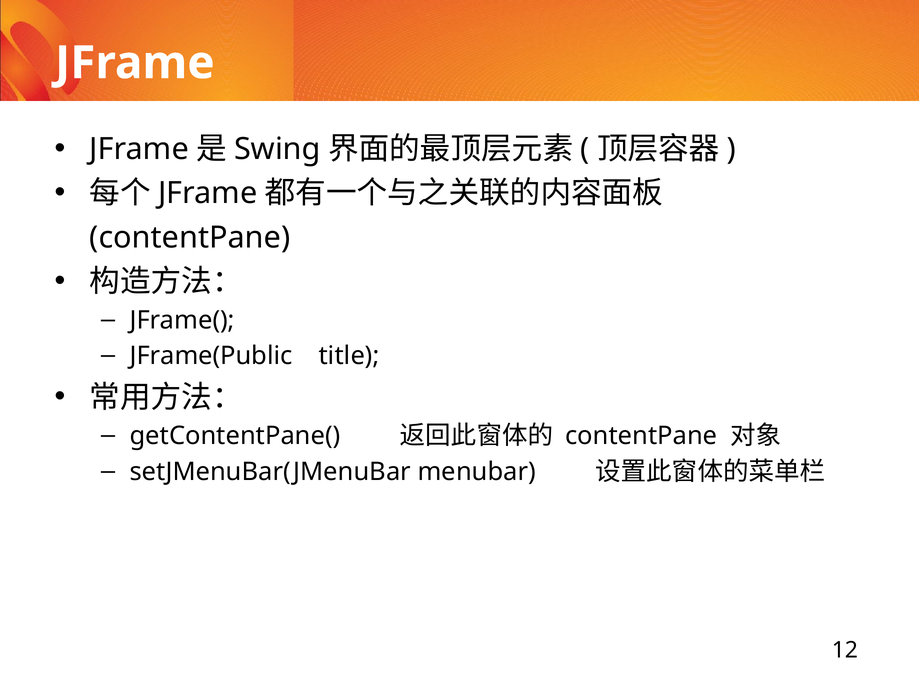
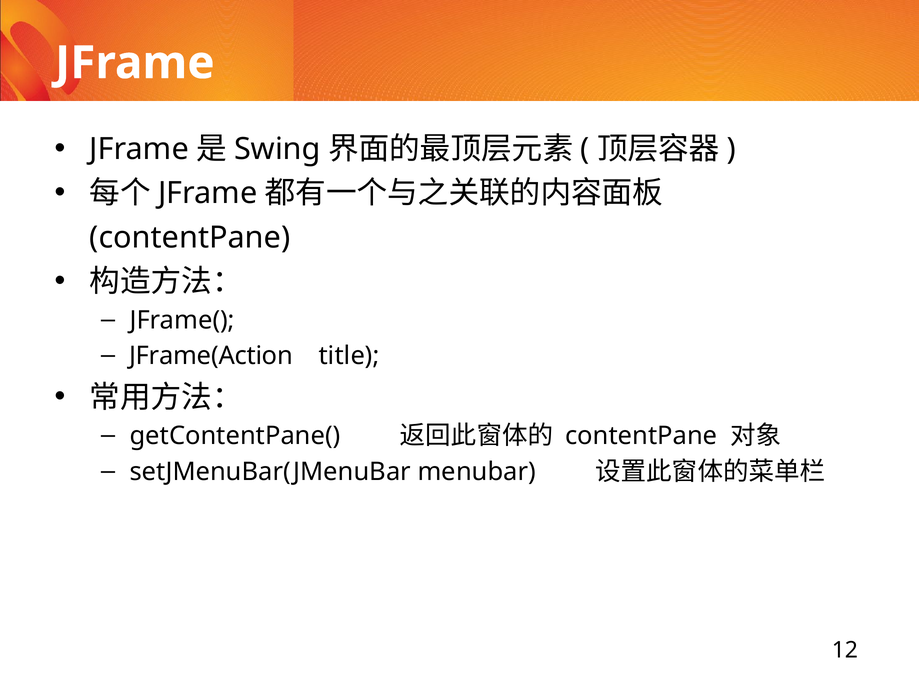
JFrame(Public: JFrame(Public -> JFrame(Action (211, 356)
